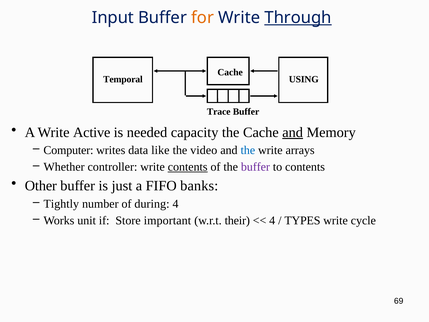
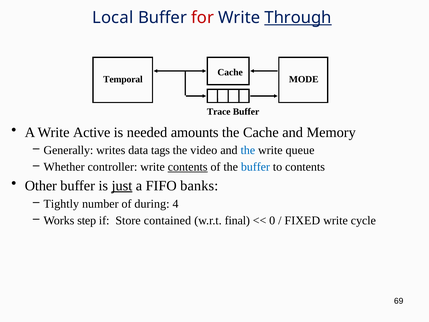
Input: Input -> Local (113, 18)
for colour: orange -> red (203, 18)
USING: USING -> MODE (304, 79)
capacity: capacity -> amounts (195, 132)
and underline: present -> none (293, 132)
Computer: Computer -> Generally (68, 150)
like: like -> tags (160, 150)
arrays: arrays -> queue (300, 150)
buffer colour: purple -> blue (255, 167)
just underline: none -> present (122, 186)
unit: unit -> step (87, 220)
important: important -> contained (167, 220)
their: their -> final (237, 220)
4: 4 -> 0 (272, 220)
TYPES: TYPES -> FIXED (302, 220)
